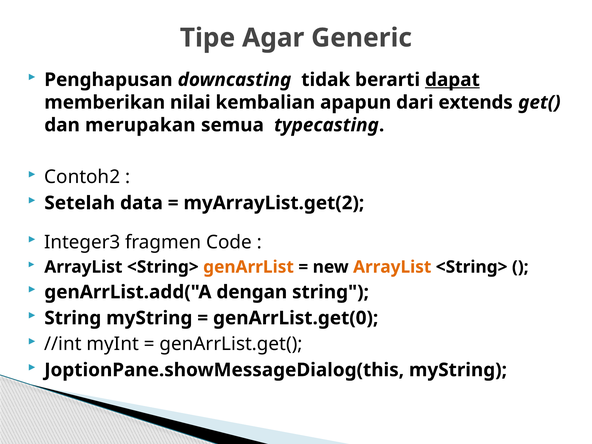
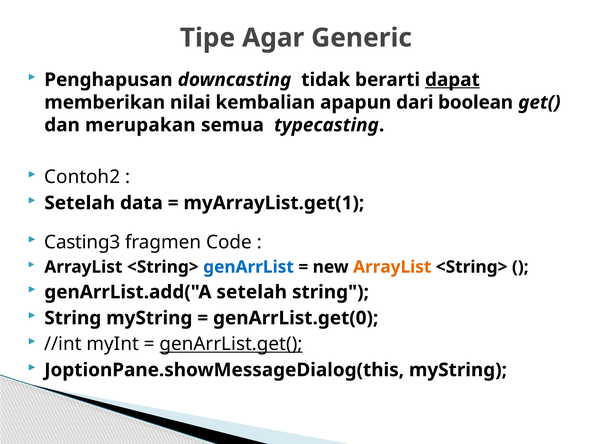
extends: extends -> boolean (476, 102)
myArrayList.get(2: myArrayList.get(2 -> myArrayList.get(1 (274, 203)
Integer3: Integer3 -> Casting3 (82, 242)
genArrList colour: orange -> blue (249, 267)
genArrList.add("A dengan: dengan -> setelah (252, 292)
genArrList.get( underline: none -> present (231, 344)
